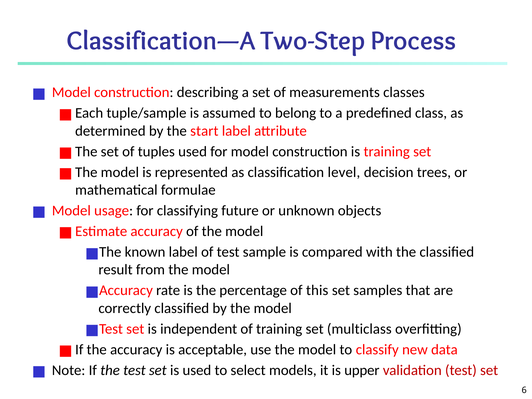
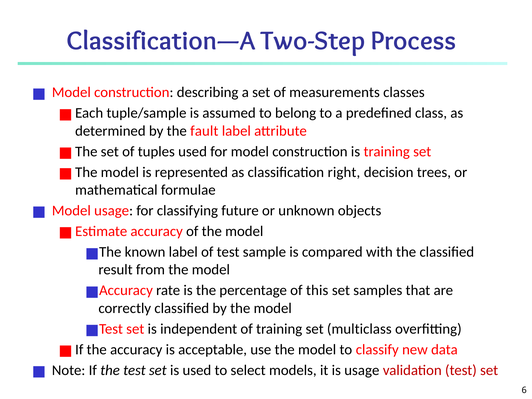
start: start -> fault (204, 131)
level: level -> right (344, 172)
is upper: upper -> usage (362, 370)
